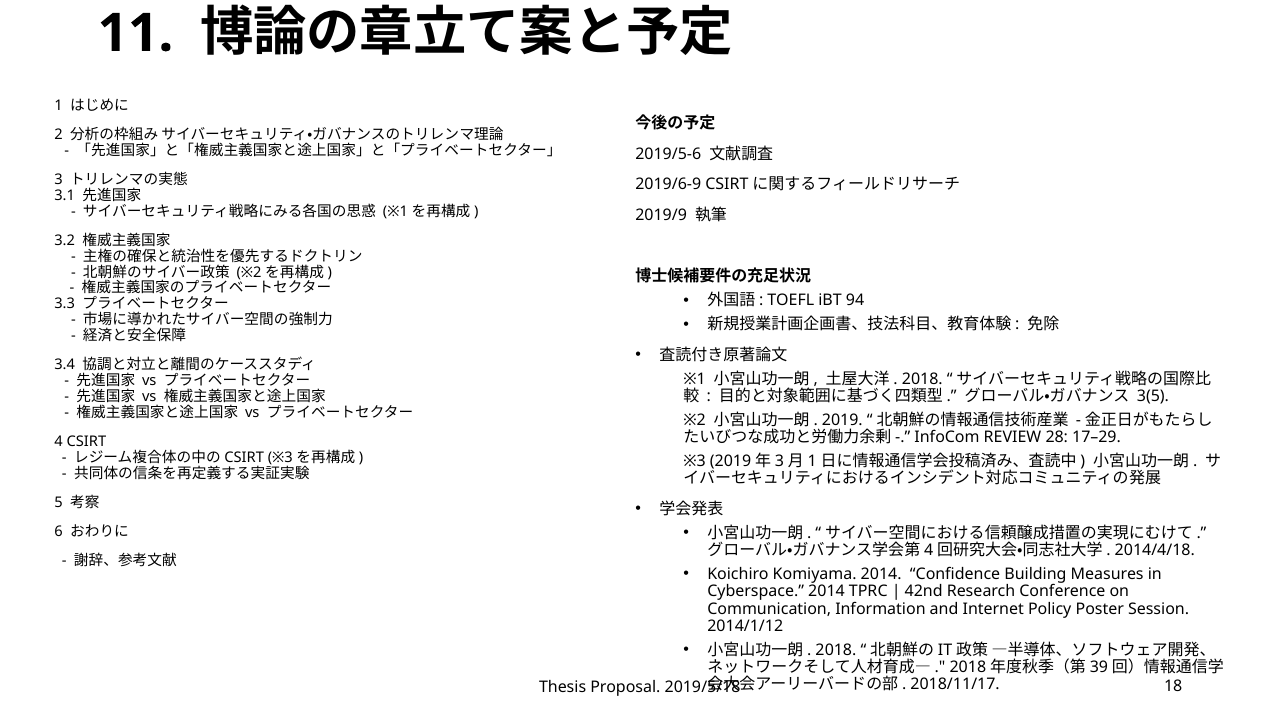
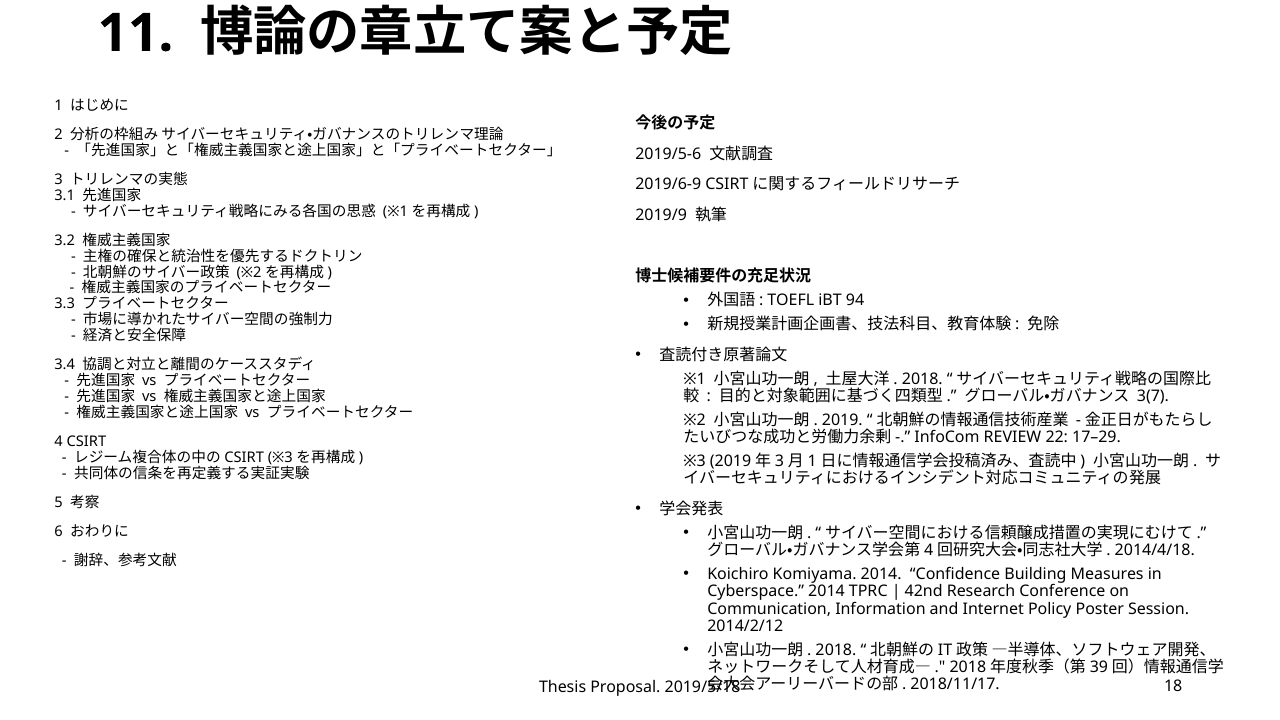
3(5: 3(5 -> 3(7 (1153, 396)
28: 28 -> 22 (1057, 437)
2014/1/12: 2014/1/12 -> 2014/2/12 (745, 626)
